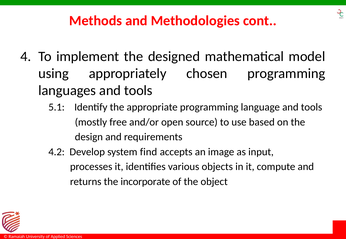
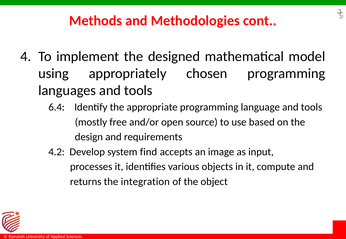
5.1: 5.1 -> 6.4 (57, 107)
incorporate: incorporate -> integration (145, 182)
